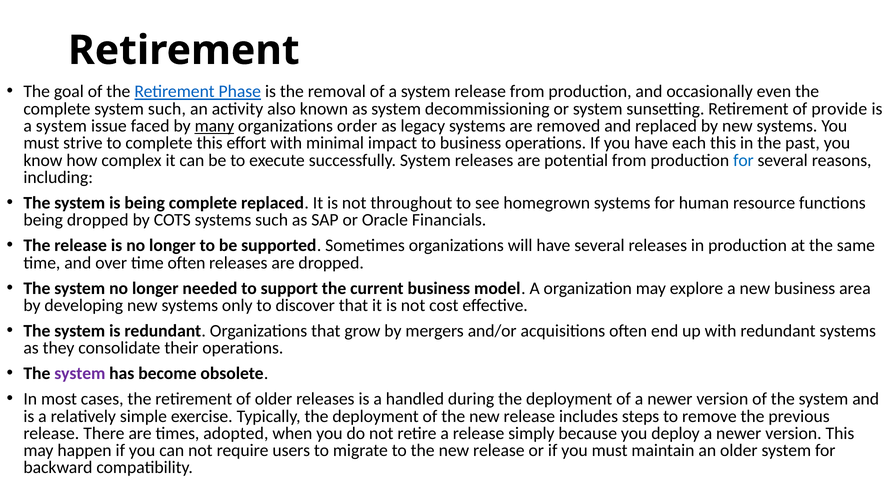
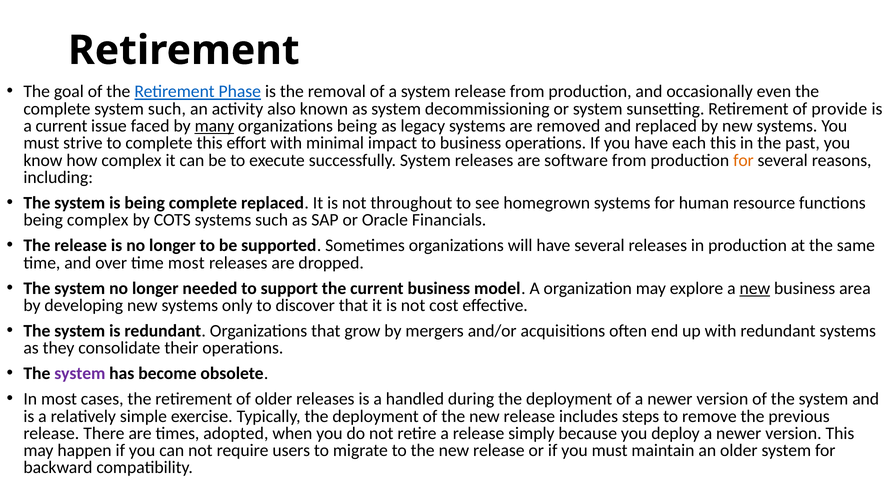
system: system -> current (61, 126)
organizations order: order -> being (357, 126)
potential: potential -> software (576, 160)
for colour: blue -> orange (743, 160)
being dropped: dropped -> complex (98, 220)
time often: often -> most (186, 263)
new underline: none -> present (755, 288)
